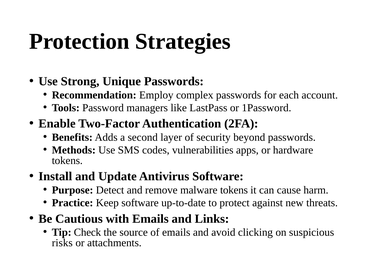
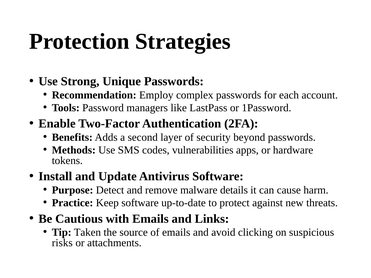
malware tokens: tokens -> details (234, 190)
Check: Check -> Taken (87, 233)
